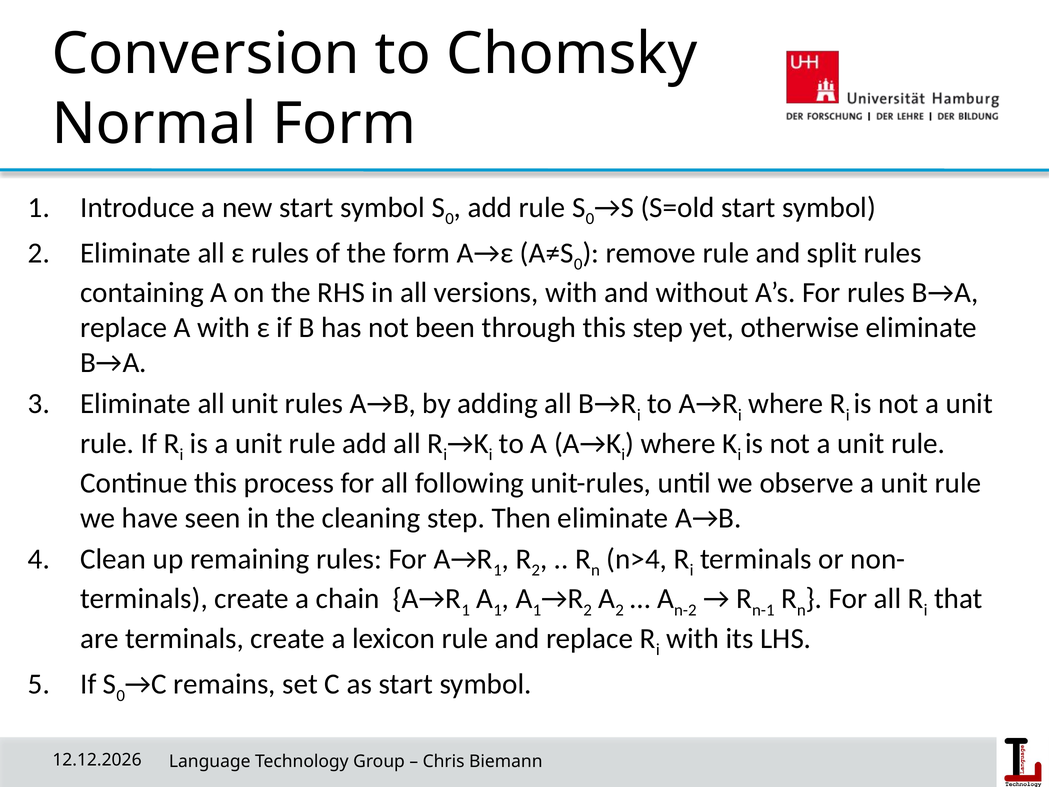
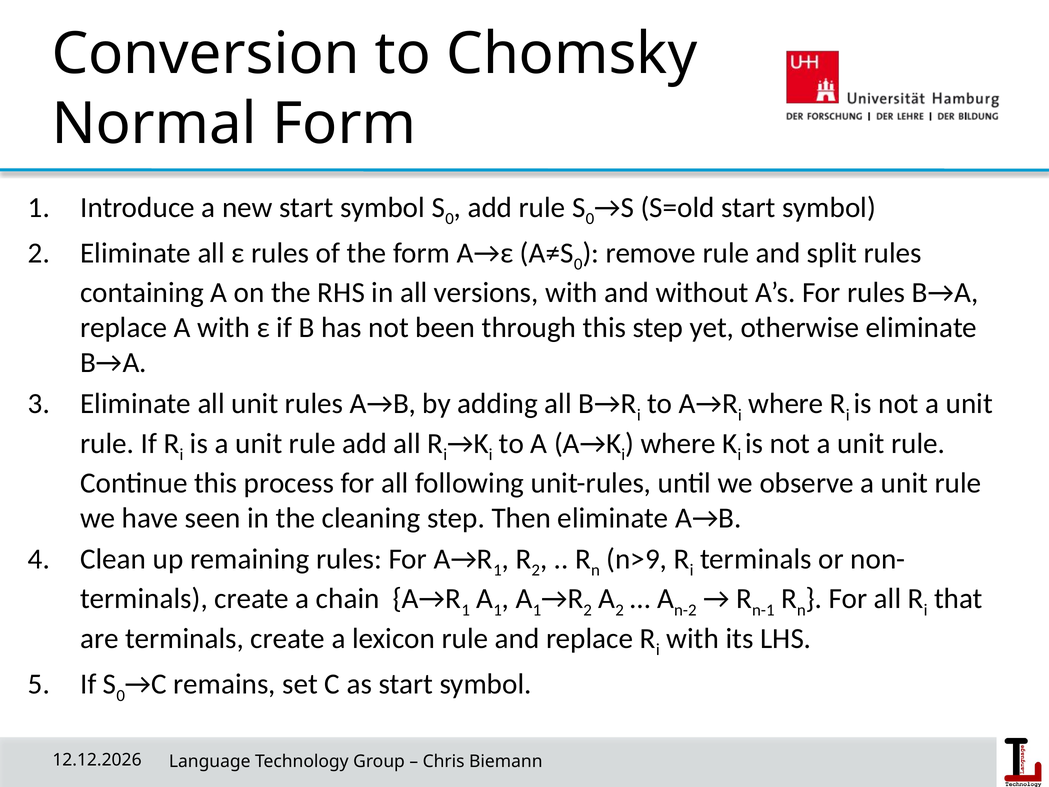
n>4: n>4 -> n>9 (637, 559)
